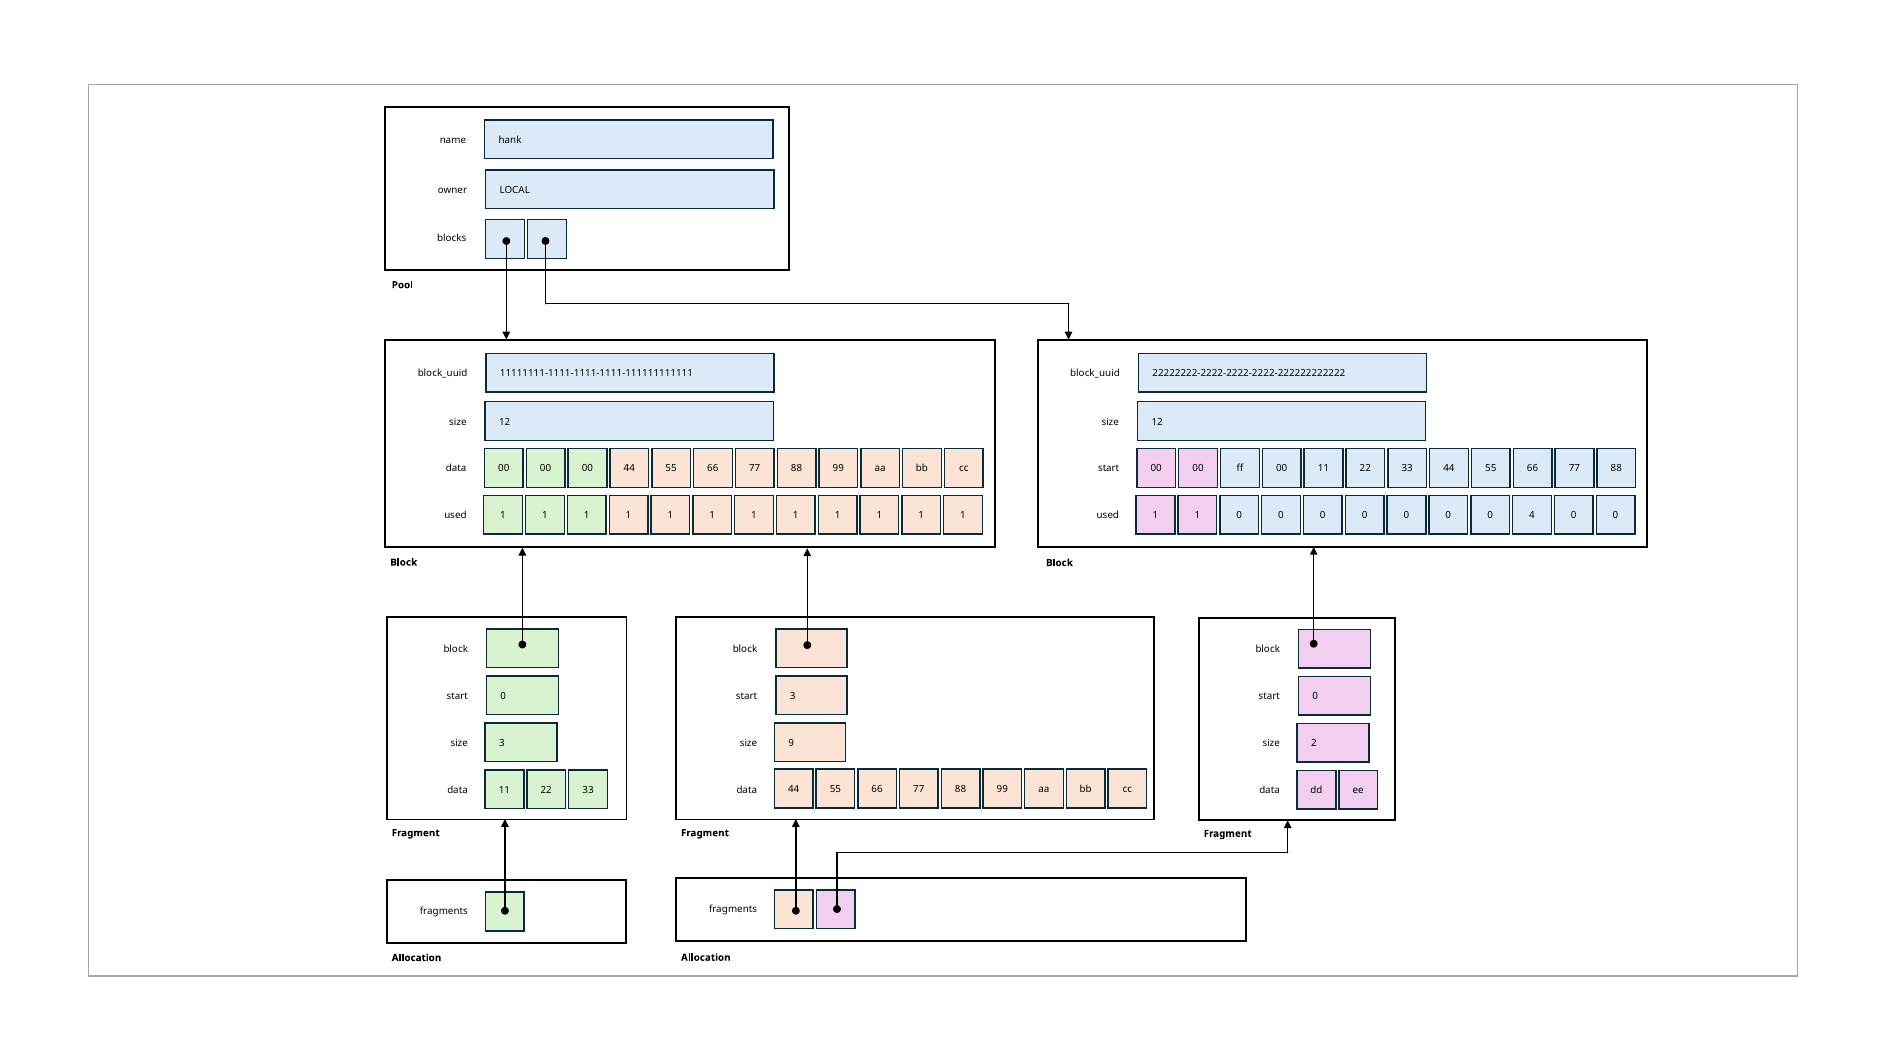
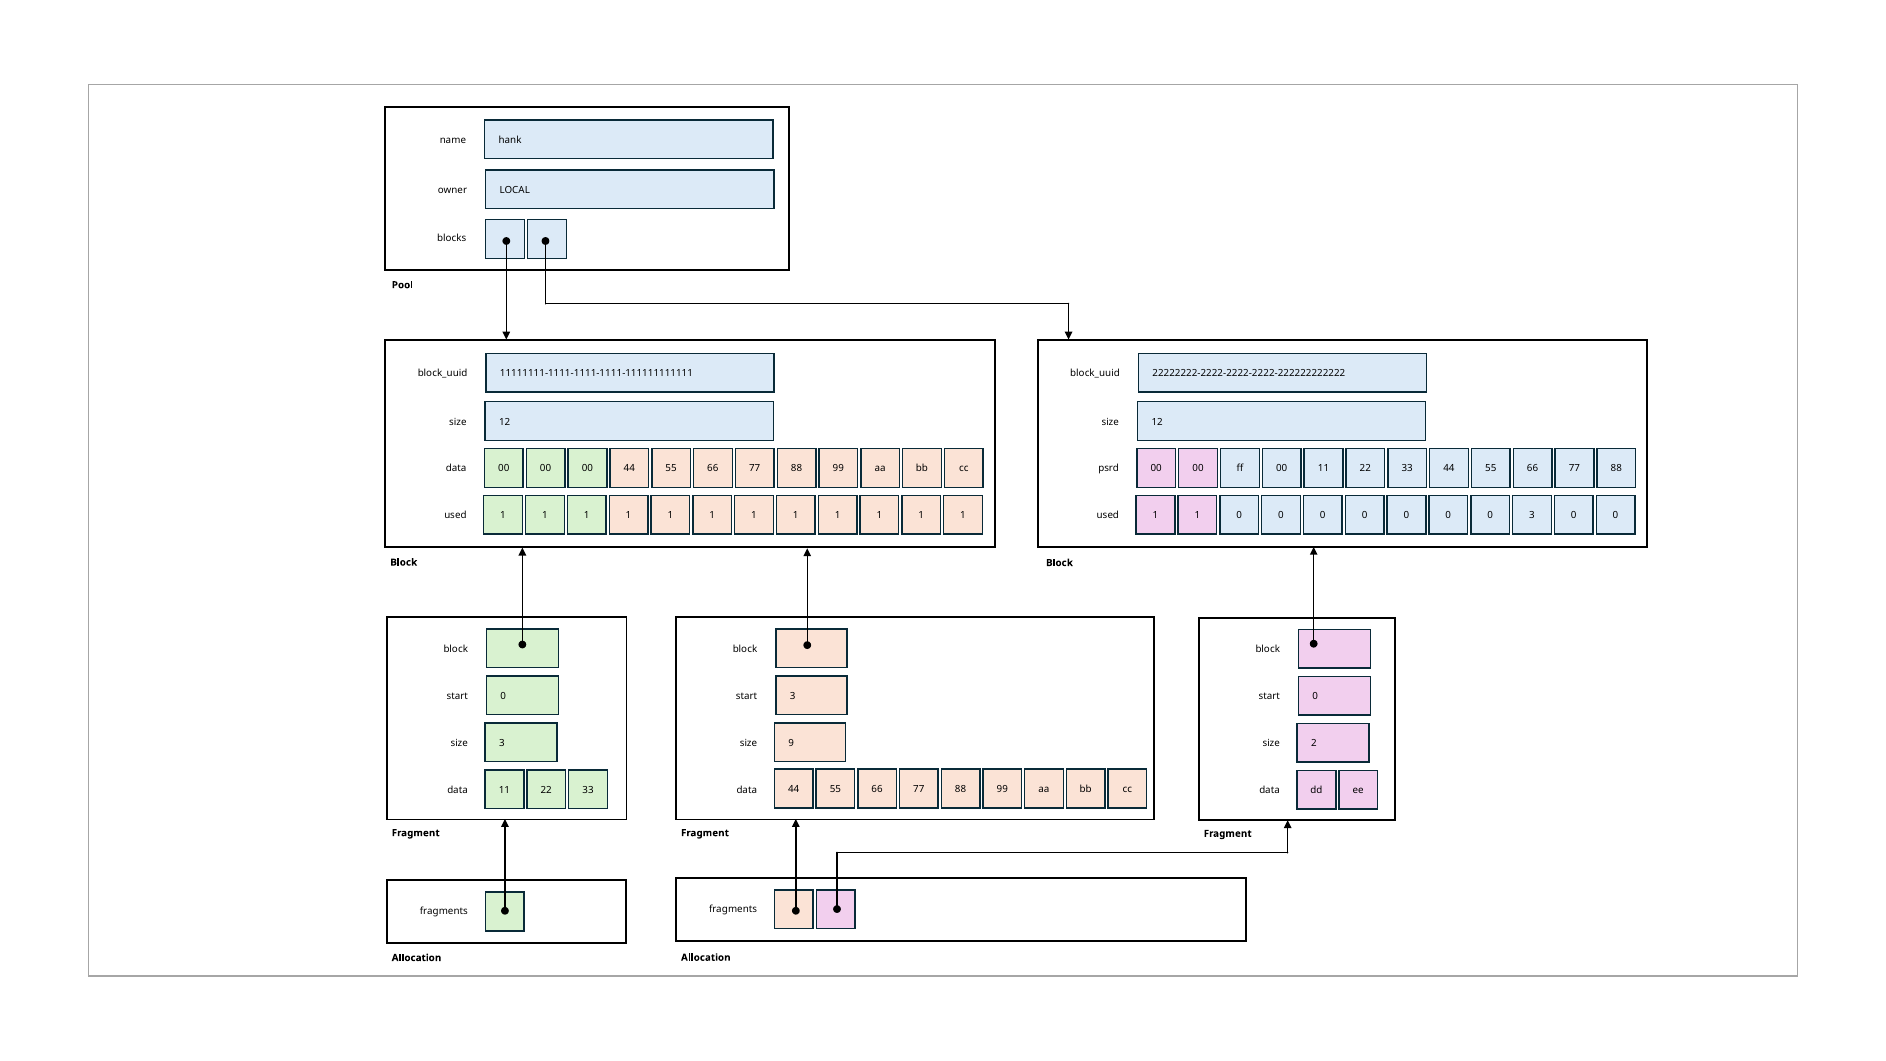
start: start -> psrd (1109, 468)
0 4: 4 -> 3 (1532, 515)
